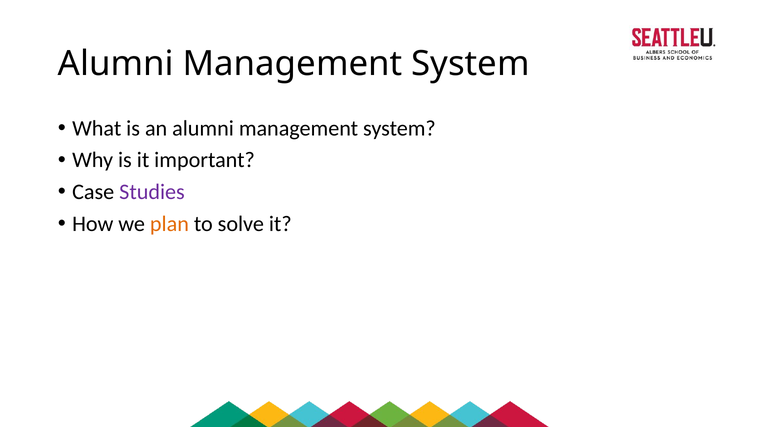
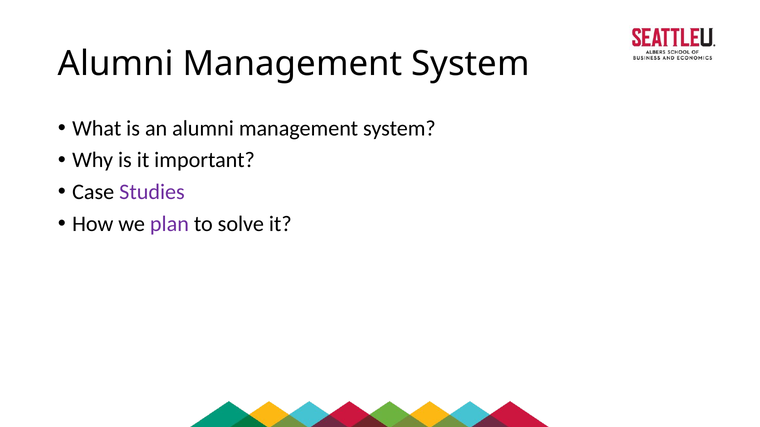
plan colour: orange -> purple (169, 224)
